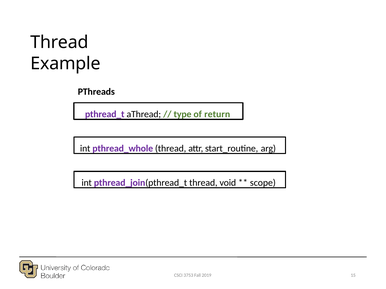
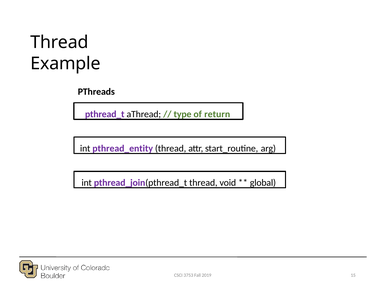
pthread_whole: pthread_whole -> pthread_entity (123, 149)
scope: scope -> global (263, 183)
